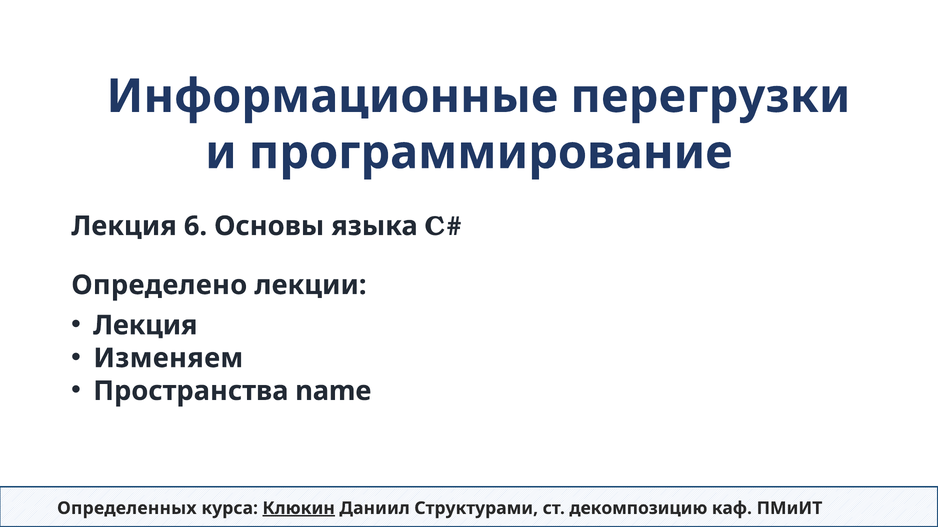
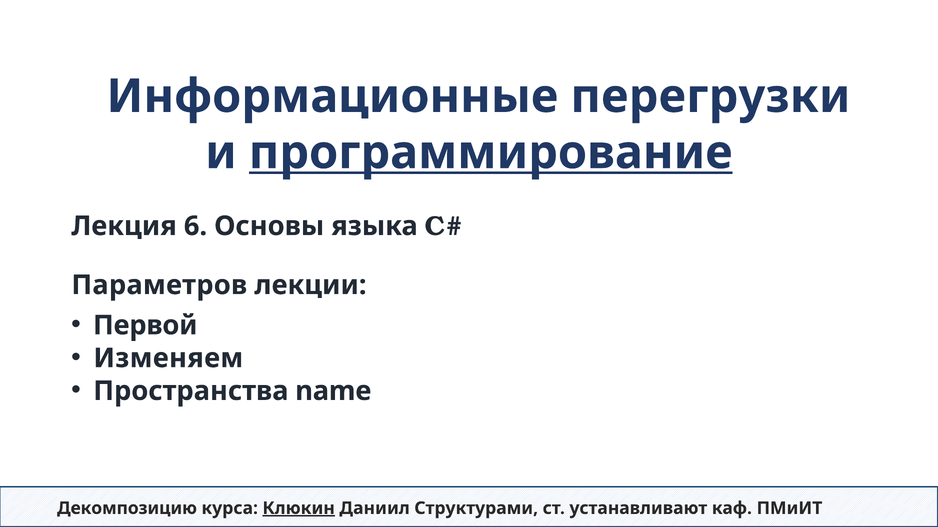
программирование underline: none -> present (491, 153)
Определено: Определено -> Параметров (159, 285)
Лекция: Лекция -> Первой (145, 326)
Определенных: Определенных -> Декомпозицию (127, 509)
декомпозицию: декомпозицию -> устанавливают (638, 509)
